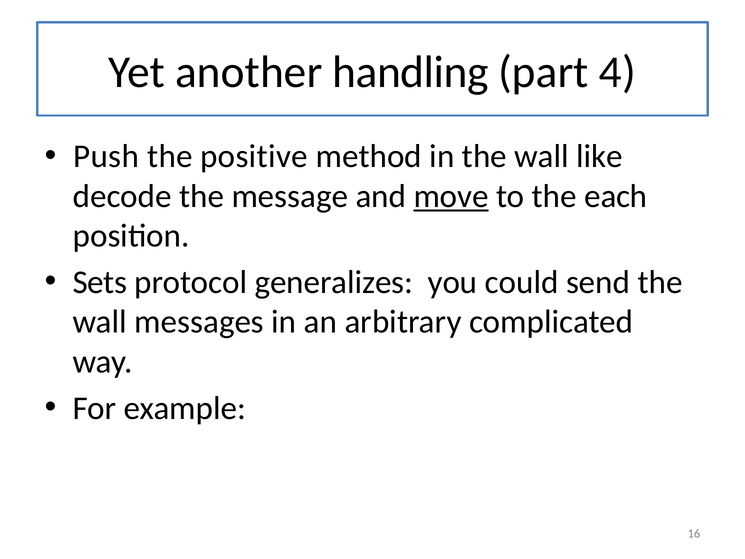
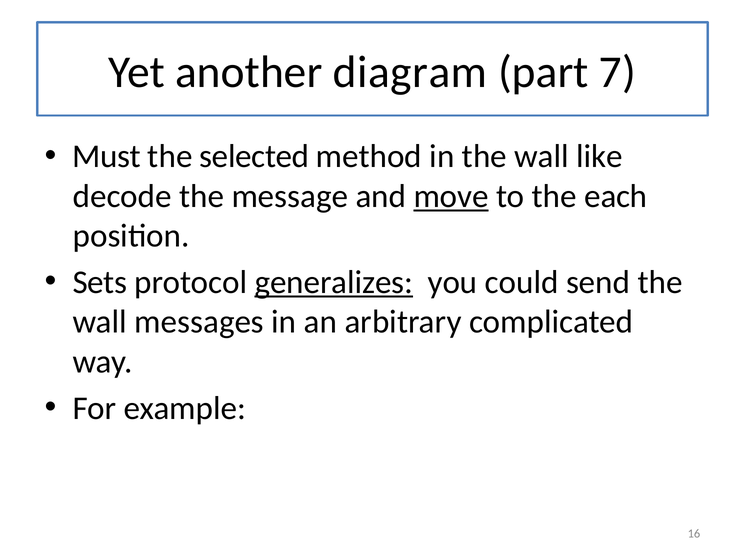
handling: handling -> diagram (410, 72)
4: 4 -> 7 (617, 72)
Push: Push -> Must (107, 156)
positive: positive -> selected (254, 156)
generalizes underline: none -> present (334, 282)
